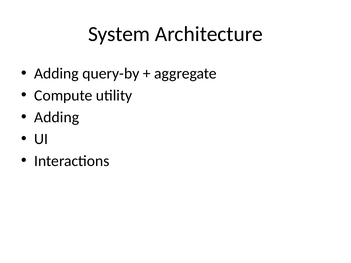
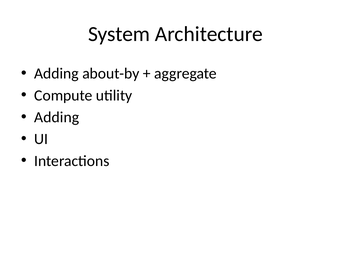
query-by: query-by -> about-by (111, 74)
